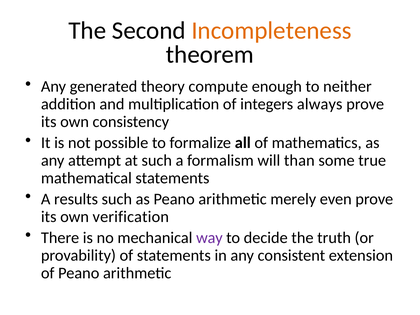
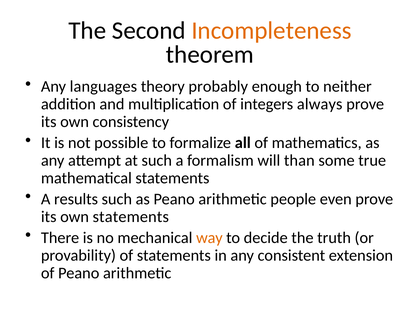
generated: generated -> languages (103, 87)
compute: compute -> probably (218, 87)
merely: merely -> people (293, 199)
own verification: verification -> statements (131, 217)
way colour: purple -> orange (209, 238)
